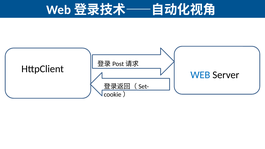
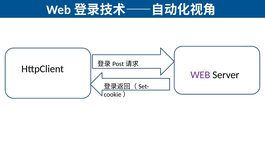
WEB colour: blue -> purple (200, 75)
